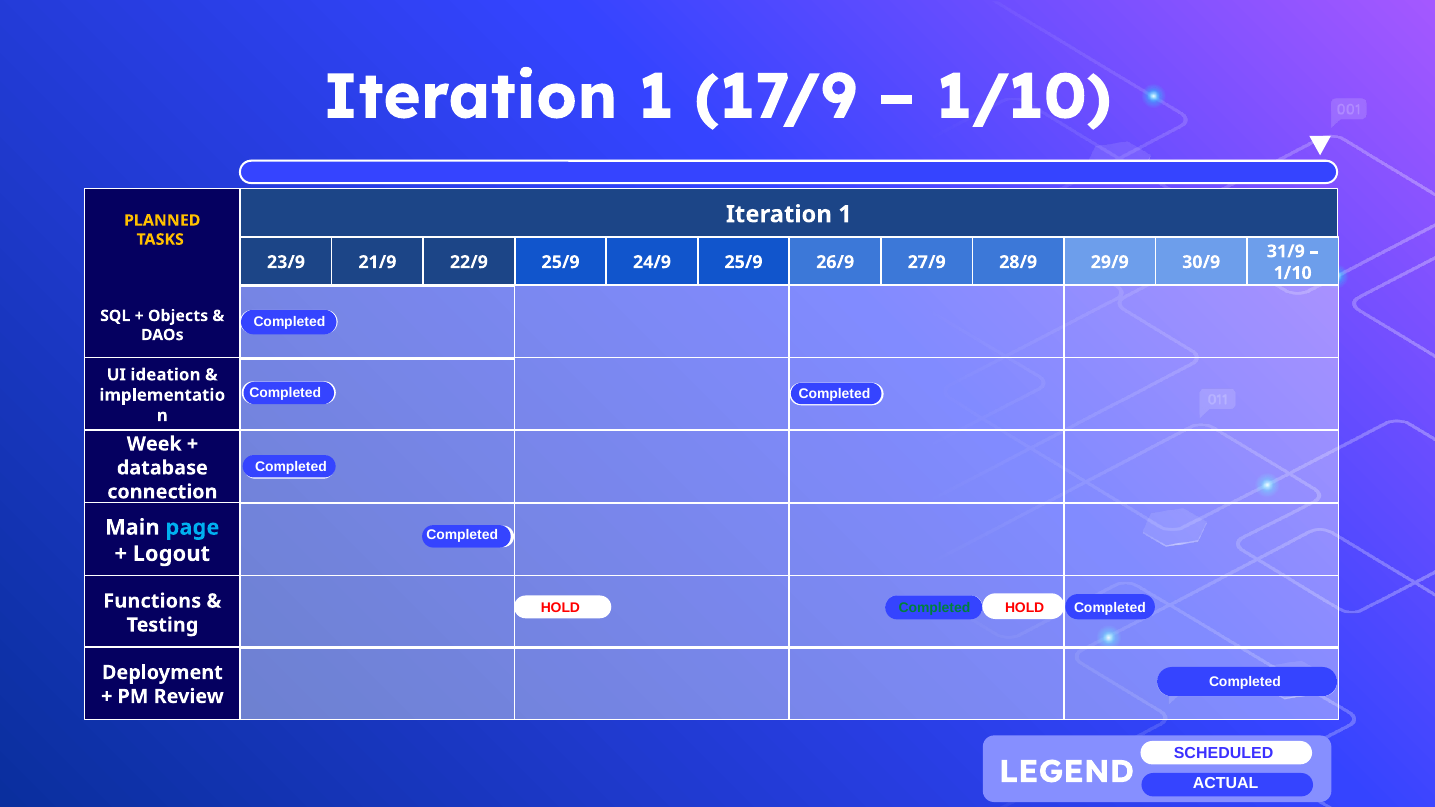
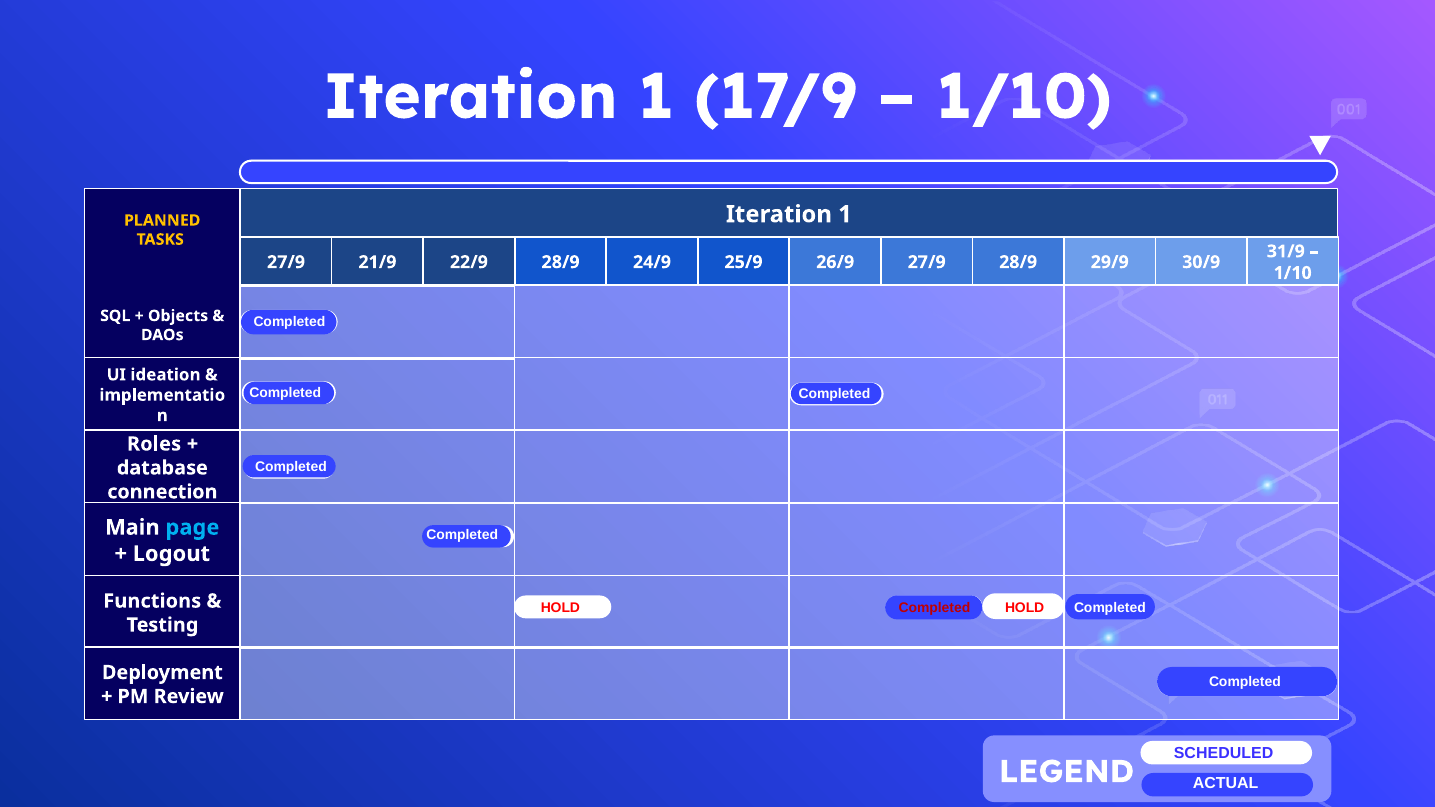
23/9: 23/9 -> 27/9 (286, 262)
22/9 25/9: 25/9 -> 28/9 (561, 262)
Week: Week -> Roles (154, 444)
Completed colour: green -> red (934, 608)
